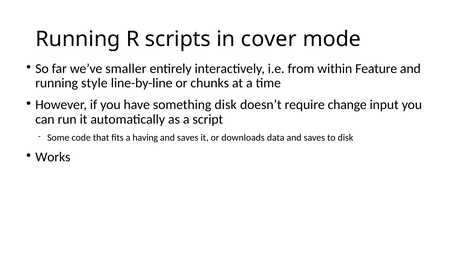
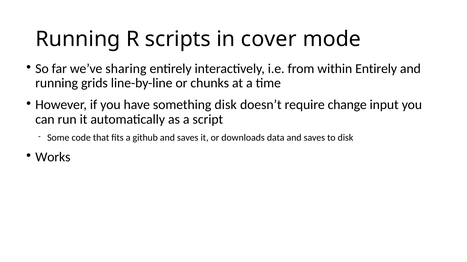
smaller: smaller -> sharing (126, 69)
within Feature: Feature -> Entirely (376, 69)
style: style -> grids (94, 83)
having: having -> github (145, 138)
